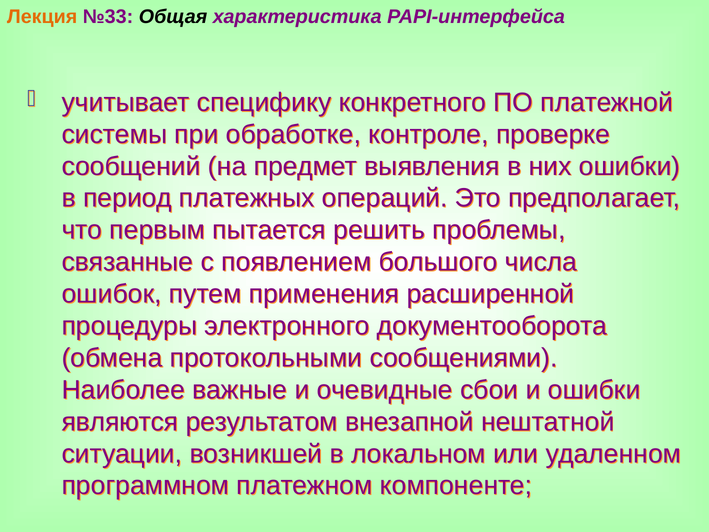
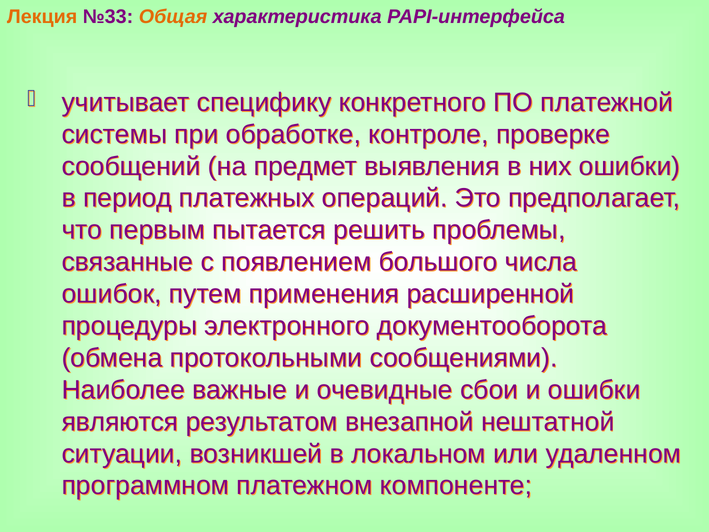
Общая colour: black -> orange (173, 17)
